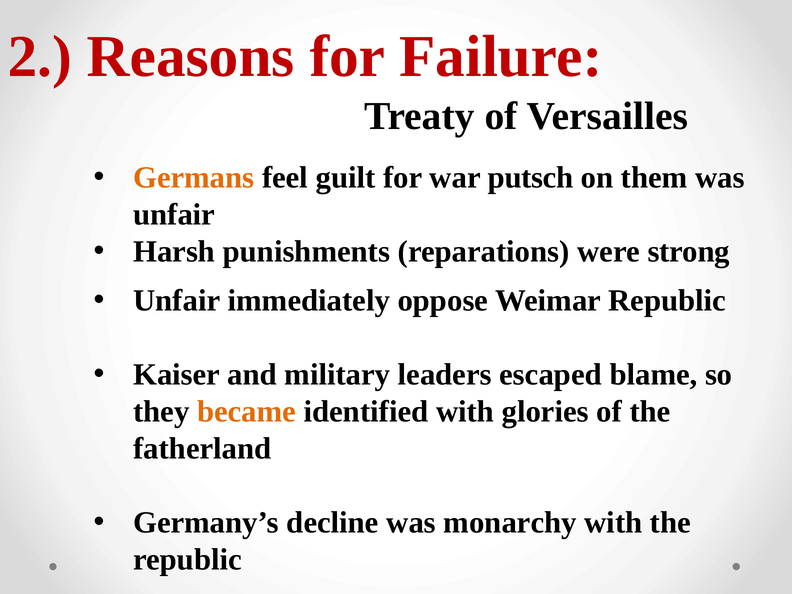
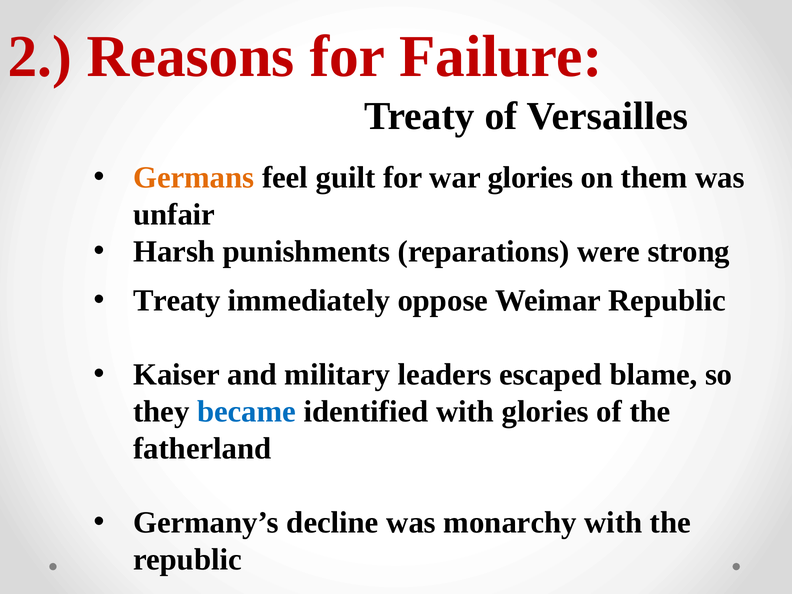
war putsch: putsch -> glories (531, 178)
Unfair: Unfair -> Treaty (177, 301)
became colour: orange -> blue (247, 412)
